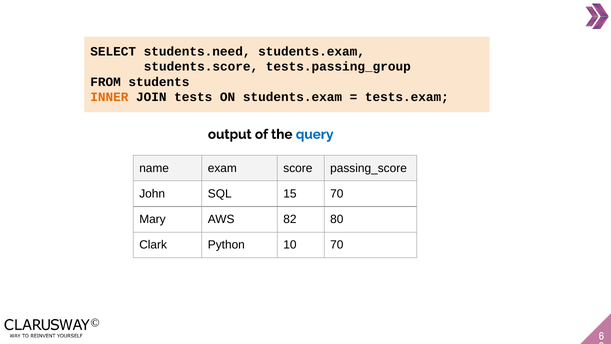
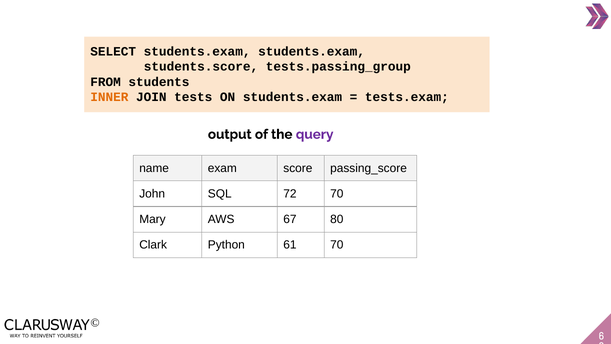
SELECT students.need: students.need -> students.exam (197, 51)
query colour: blue -> purple (315, 134)
15: 15 -> 72 (290, 194)
82: 82 -> 67 (290, 219)
10: 10 -> 61 (290, 245)
